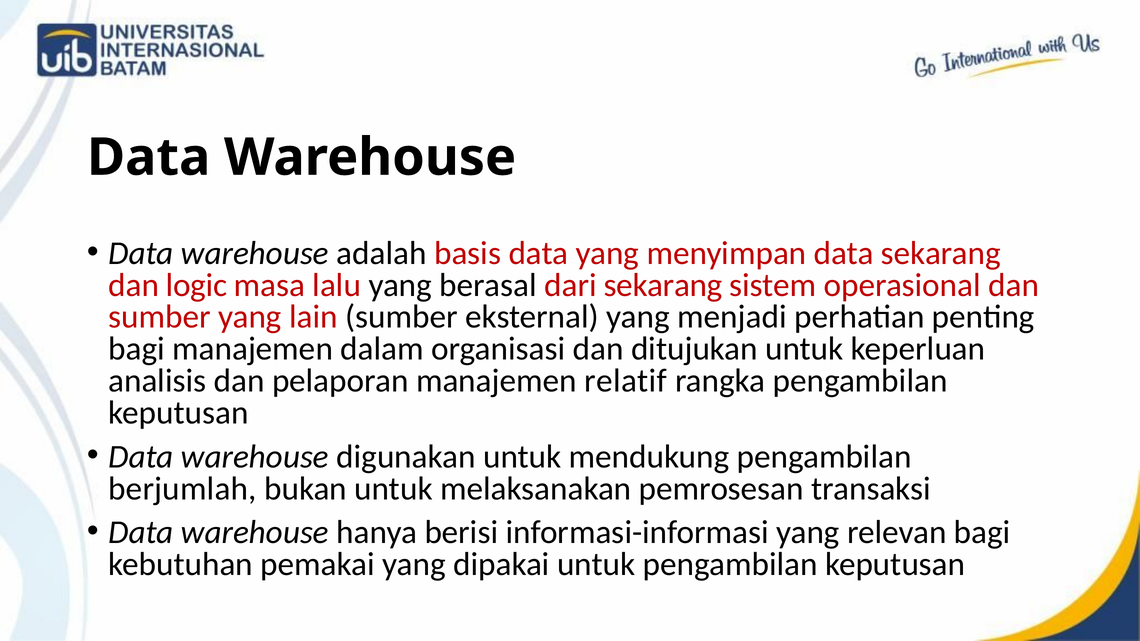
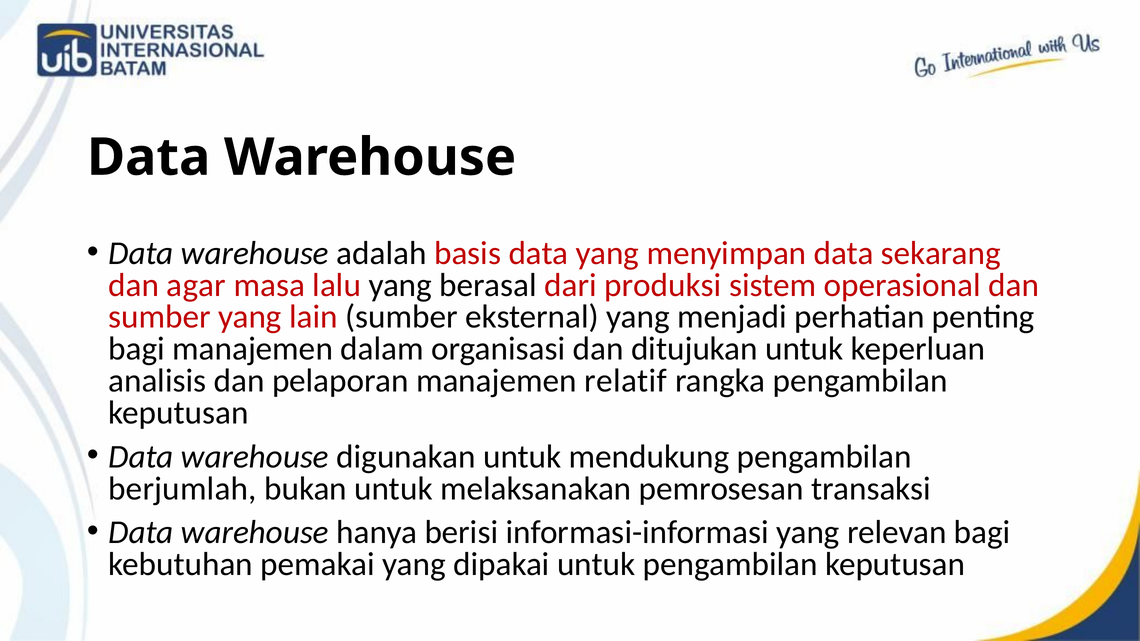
logic: logic -> agar (196, 285)
dari sekarang: sekarang -> produksi (663, 285)
